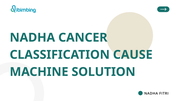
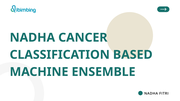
CAUSE: CAUSE -> BASED (133, 55)
SOLUTION: SOLUTION -> ENSEMBLE (104, 72)
